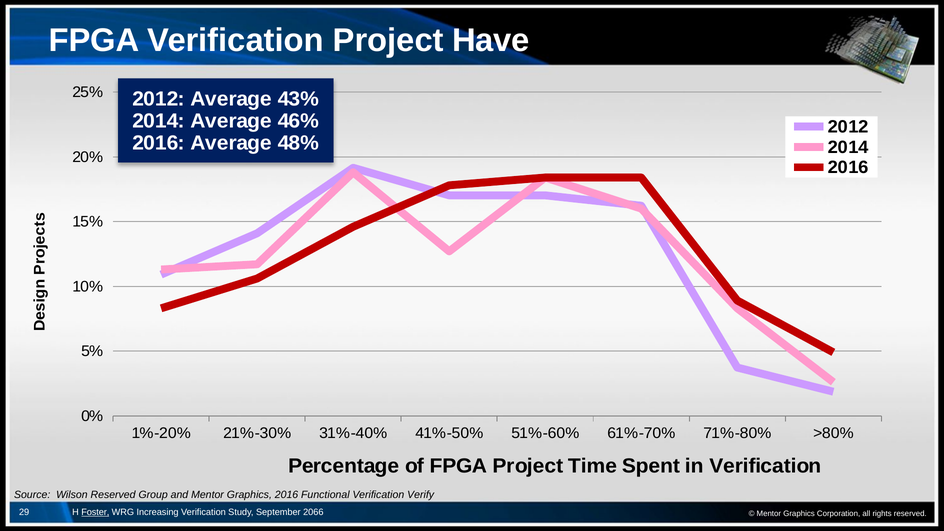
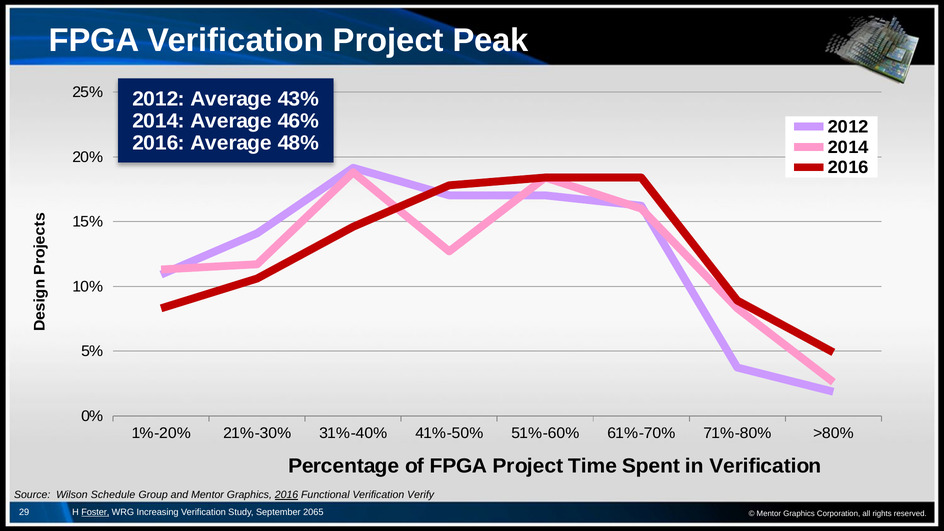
Have: Have -> Peak (491, 40)
Wilson Reserved: Reserved -> Schedule (113, 495)
2016 underline: none -> present (286, 495)
2066: 2066 -> 2065 (313, 512)
